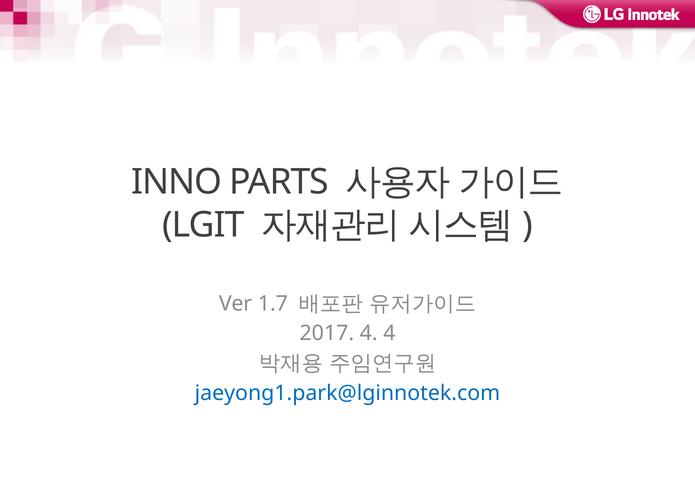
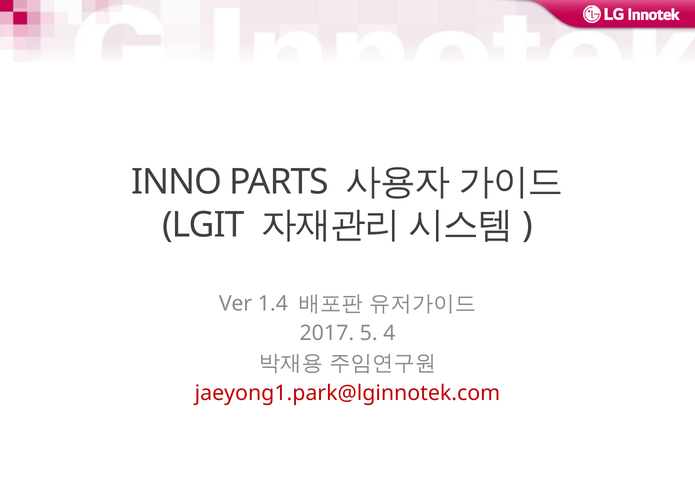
1.7: 1.7 -> 1.4 (273, 304)
2017 4: 4 -> 5 (369, 334)
jaeyong1.park@lginnotek.com colour: blue -> red (347, 393)
